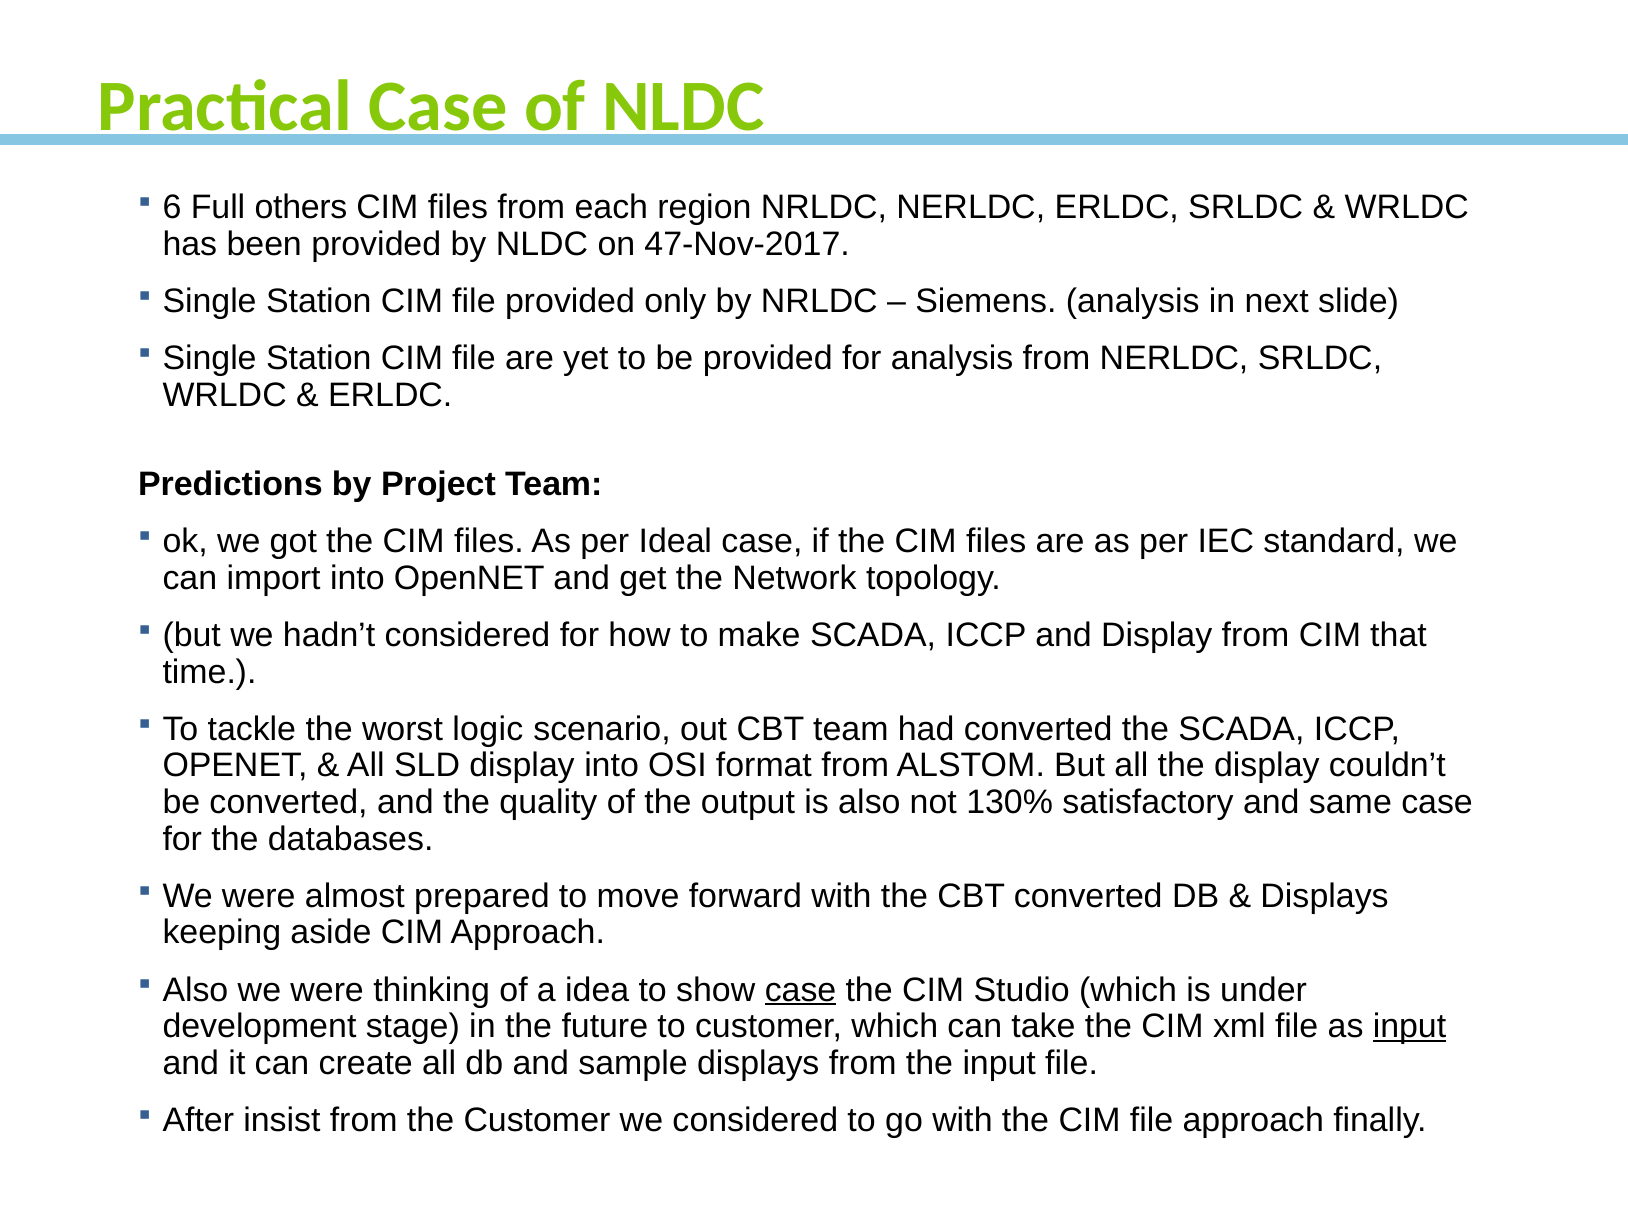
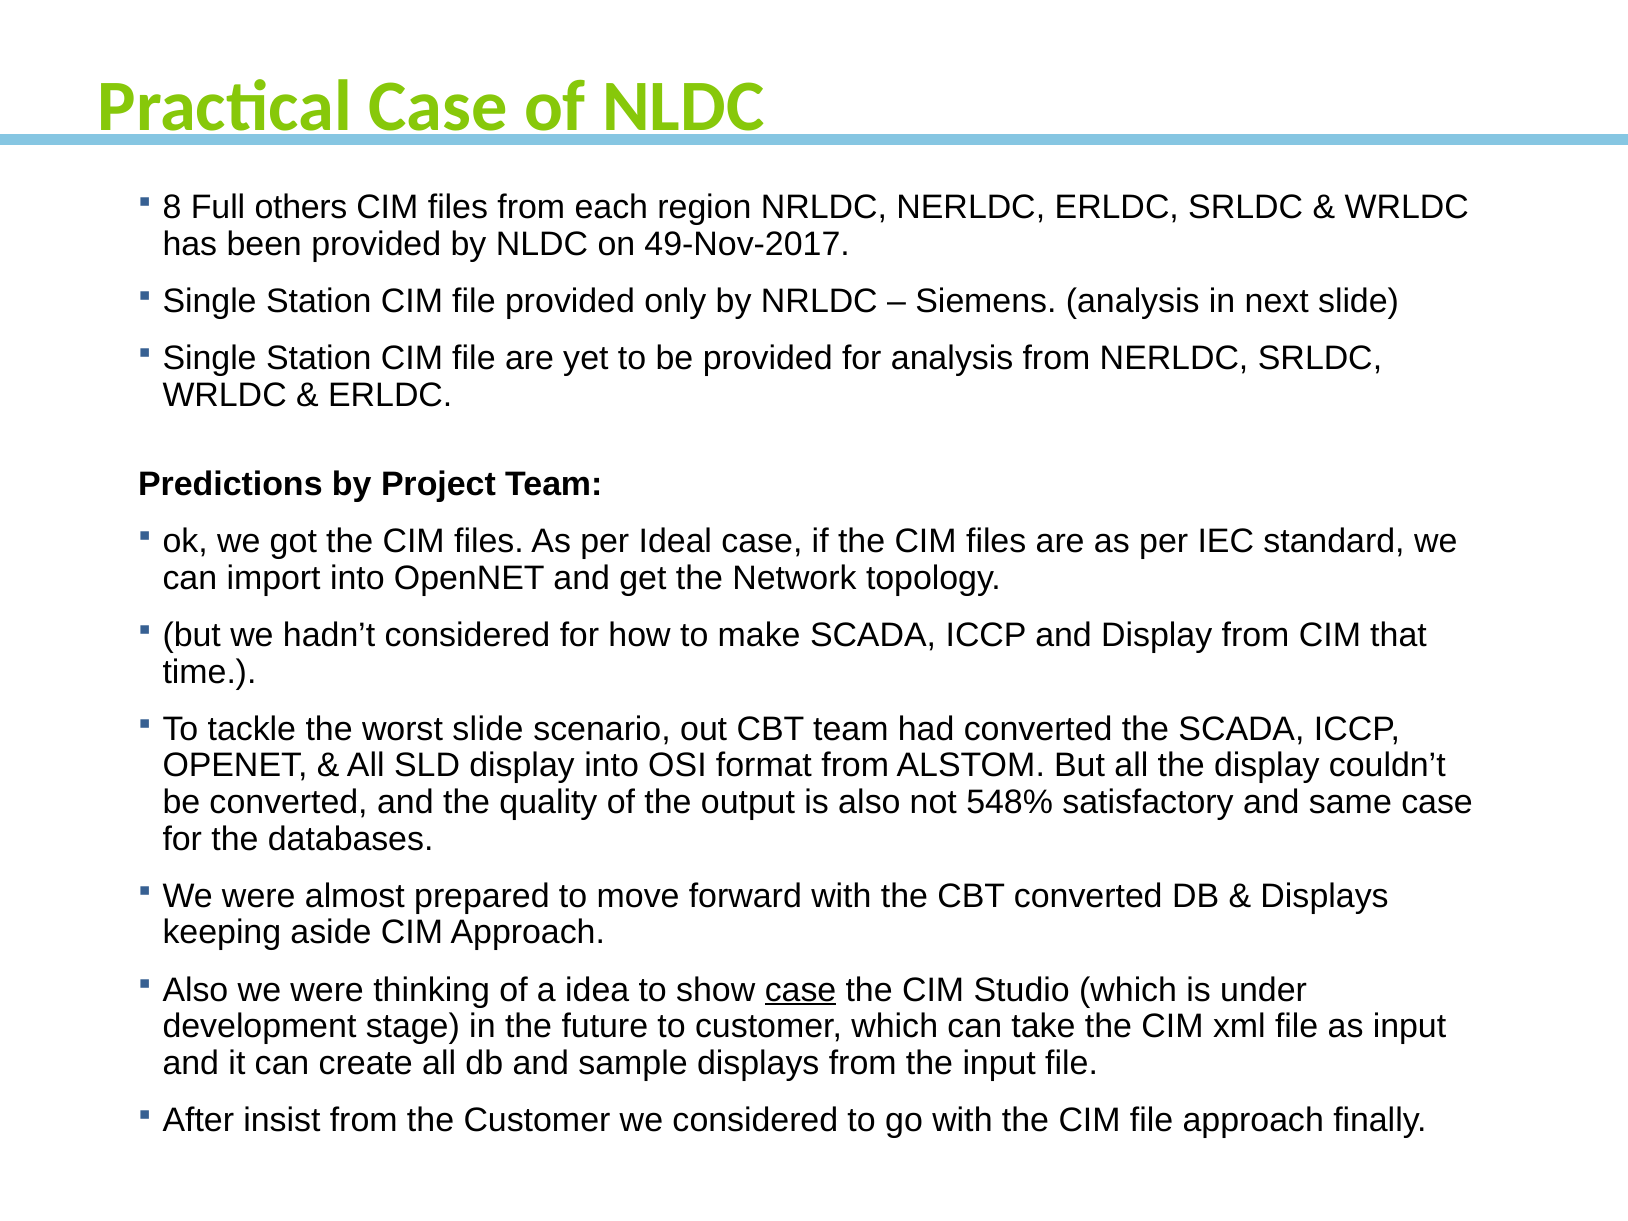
6: 6 -> 8 (172, 208)
47-Nov-2017: 47-Nov-2017 -> 49-Nov-2017 (747, 244)
worst logic: logic -> slide (488, 729)
130%: 130% -> 548% (1010, 802)
input underline: present -> none (1410, 1027)
